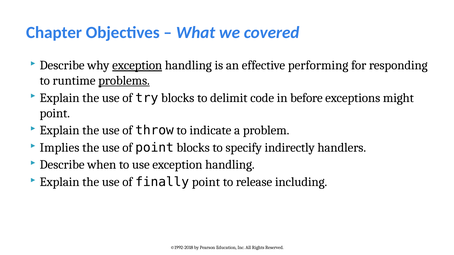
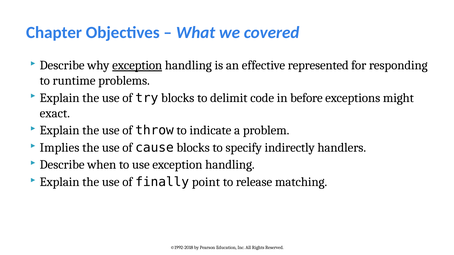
performing: performing -> represented (318, 65)
problems underline: present -> none (124, 81)
point: point -> exact (55, 113)
of point: point -> cause (155, 148)
including: including -> matching (301, 182)
